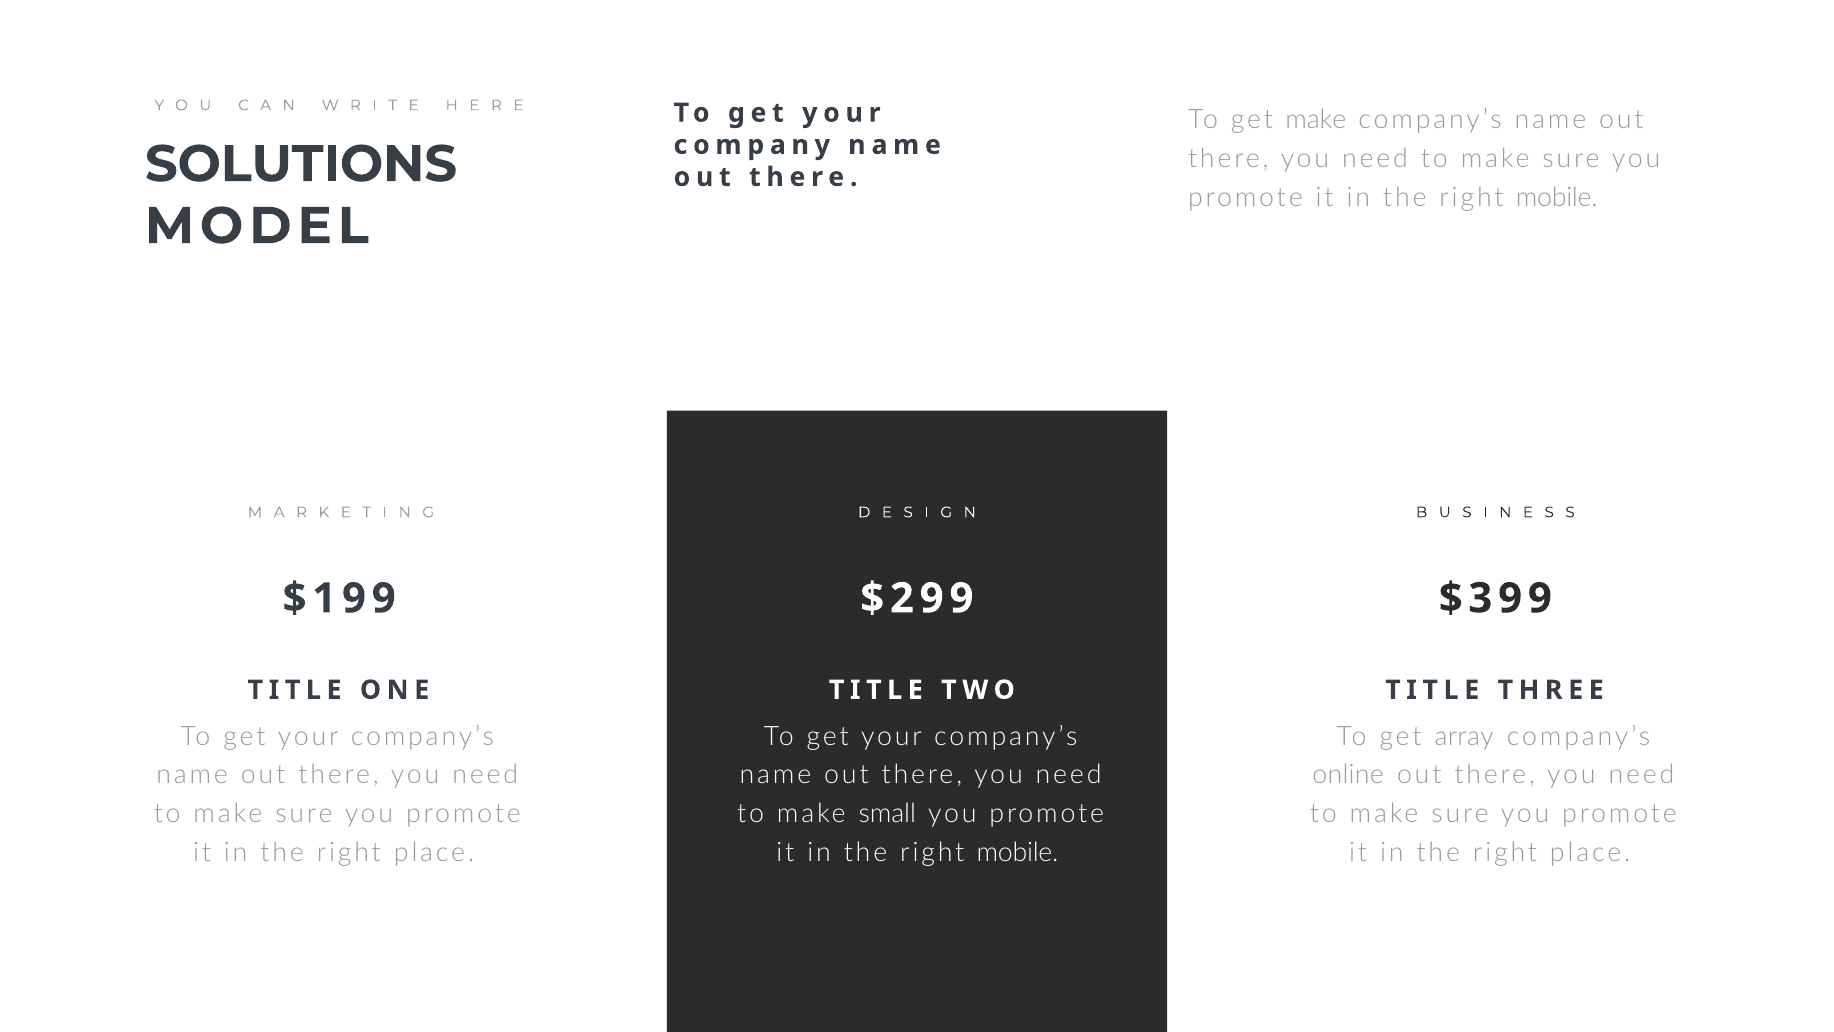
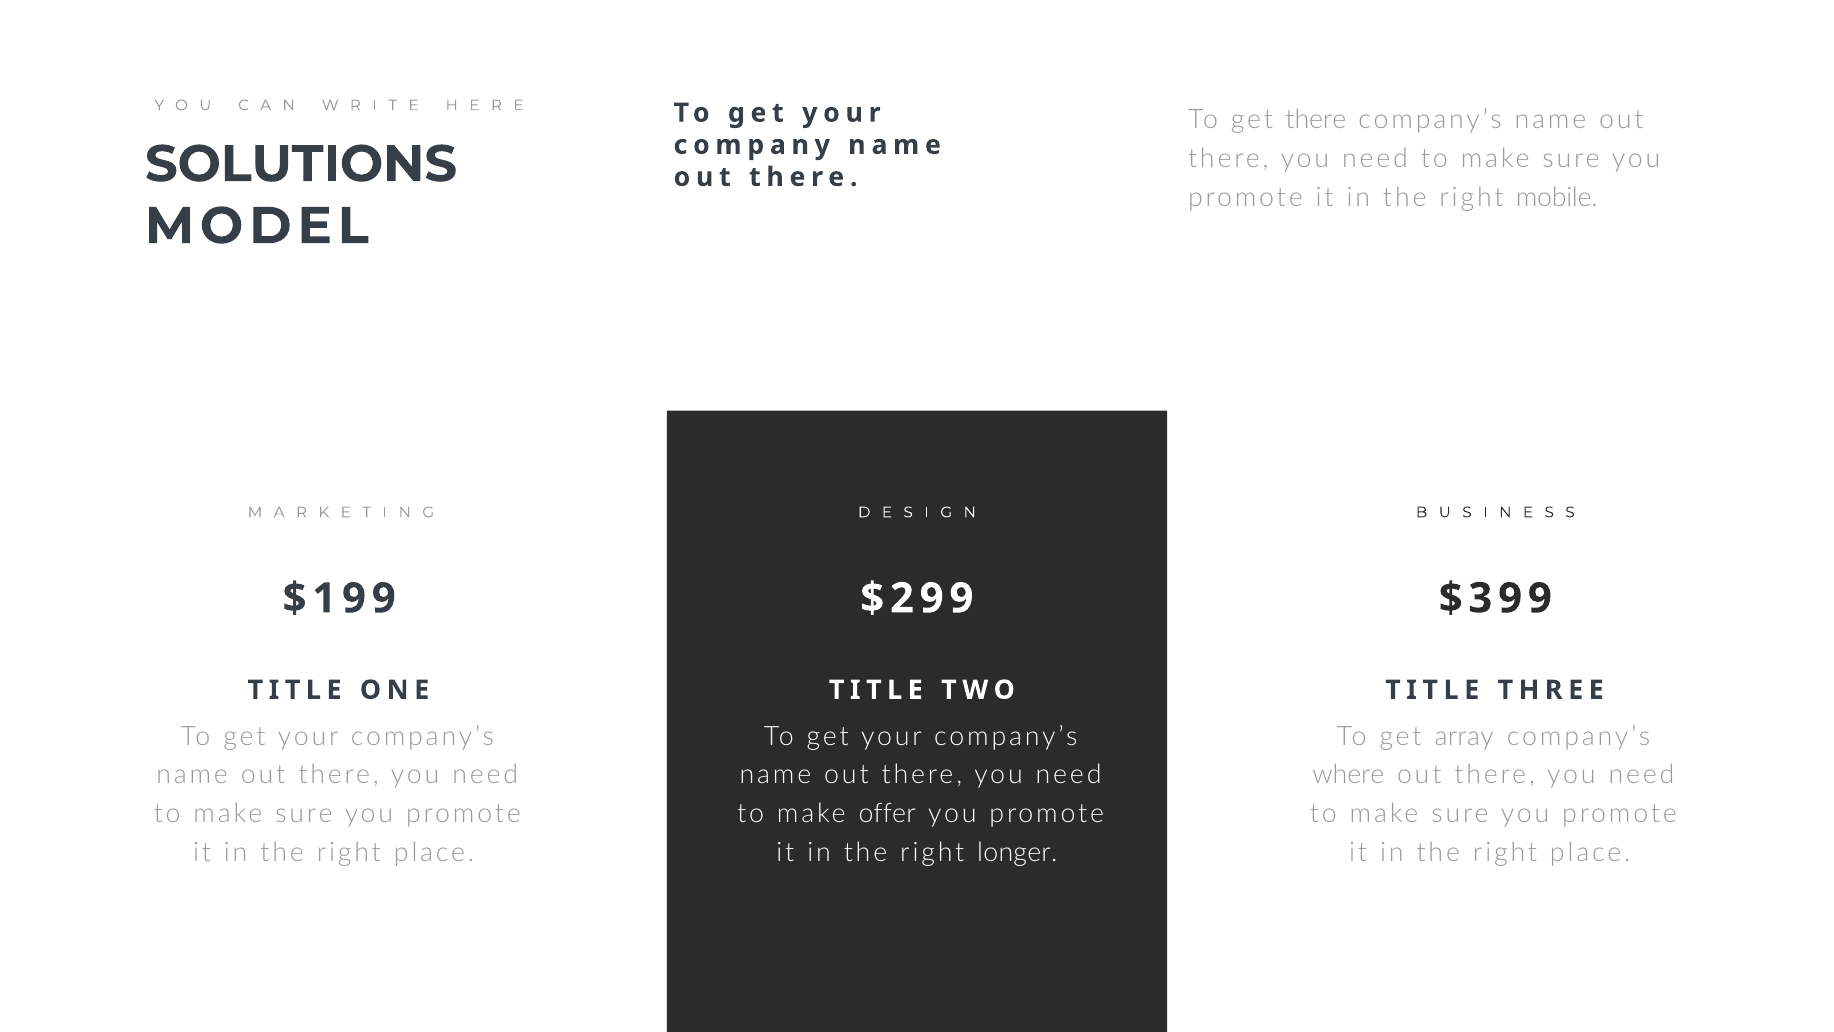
get make: make -> there (1316, 120)
online: online -> where (1348, 775)
small: small -> offer (887, 814)
mobile: mobile -> longer (1017, 853)
